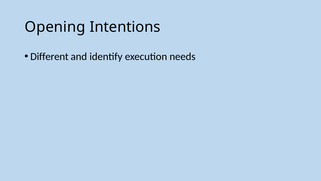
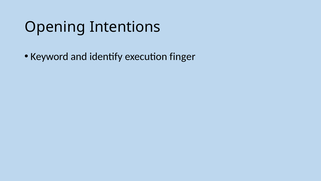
Different: Different -> Keyword (49, 56)
needs: needs -> finger (182, 56)
